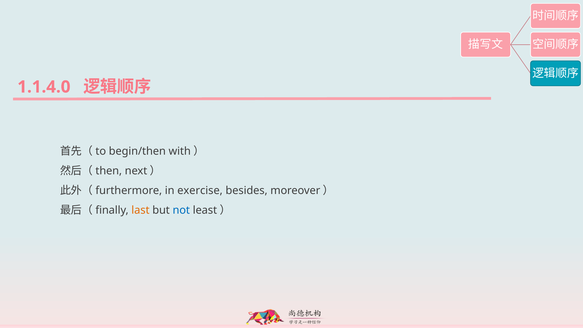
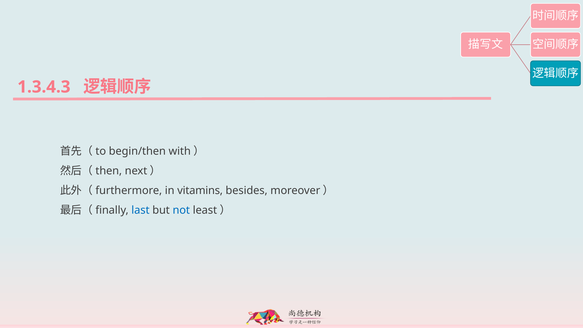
1.1.4.0: 1.1.4.0 -> 1.3.4.3 (44, 87)
exercise: exercise -> vitamins (200, 190)
last colour: orange -> blue (140, 210)
